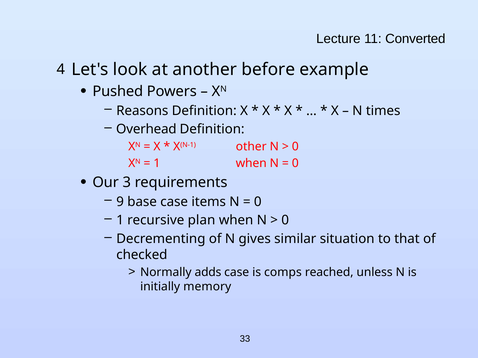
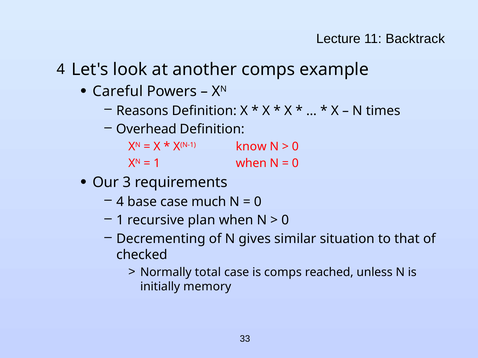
Converted: Converted -> Backtrack (415, 39)
another before: before -> comps (268, 70)
Pushed: Pushed -> Careful (118, 92)
other: other -> know (251, 147)
9: 9 -> 4 (120, 202)
items: items -> much (209, 202)
adds: adds -> total (208, 272)
